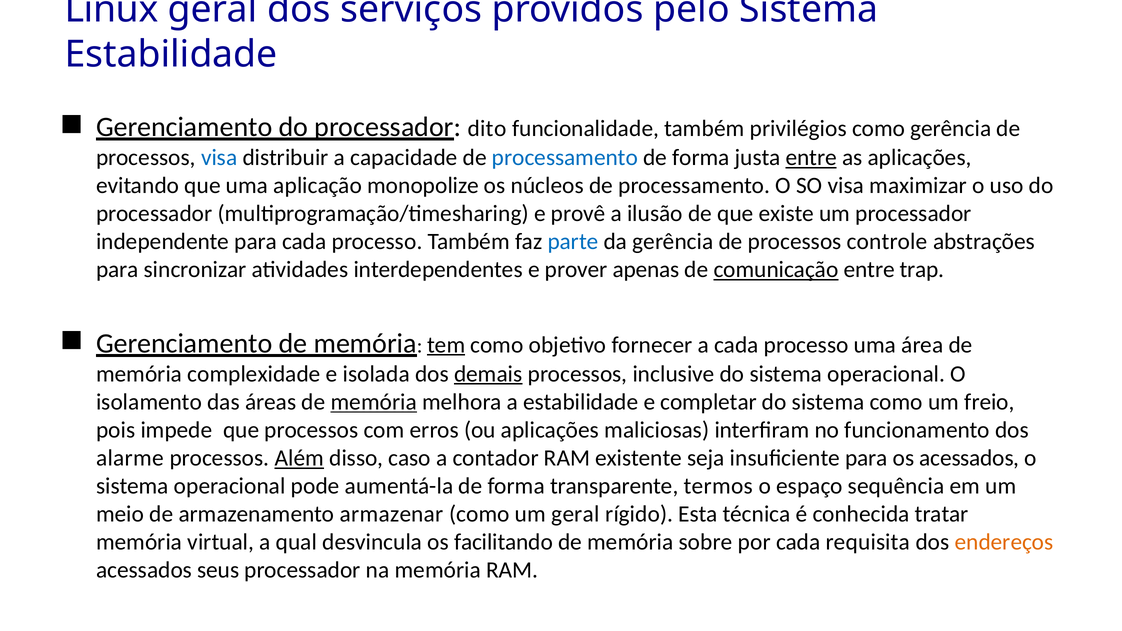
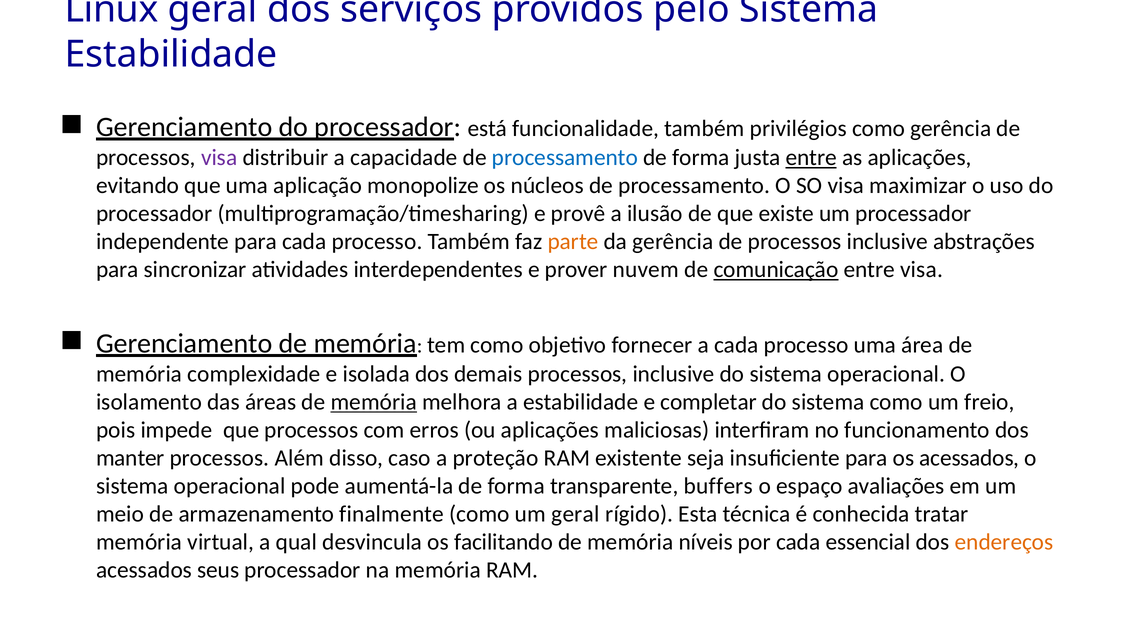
dito: dito -> está (487, 129)
visa colour: blue -> purple (219, 158)
parte colour: blue -> orange (573, 242)
de processos controle: controle -> inclusive (887, 242)
apenas: apenas -> nuvem (646, 270)
entre trap: trap -> visa (922, 270)
tem underline: present -> none (446, 345)
demais underline: present -> none (488, 374)
alarme: alarme -> manter (130, 458)
Além underline: present -> none (299, 458)
contador: contador -> proteção (496, 458)
termos: termos -> buffers (718, 486)
sequência: sequência -> avaliações (896, 486)
armazenar: armazenar -> finalmente (392, 514)
sobre: sobre -> níveis (706, 542)
requisita: requisita -> essencial (868, 542)
